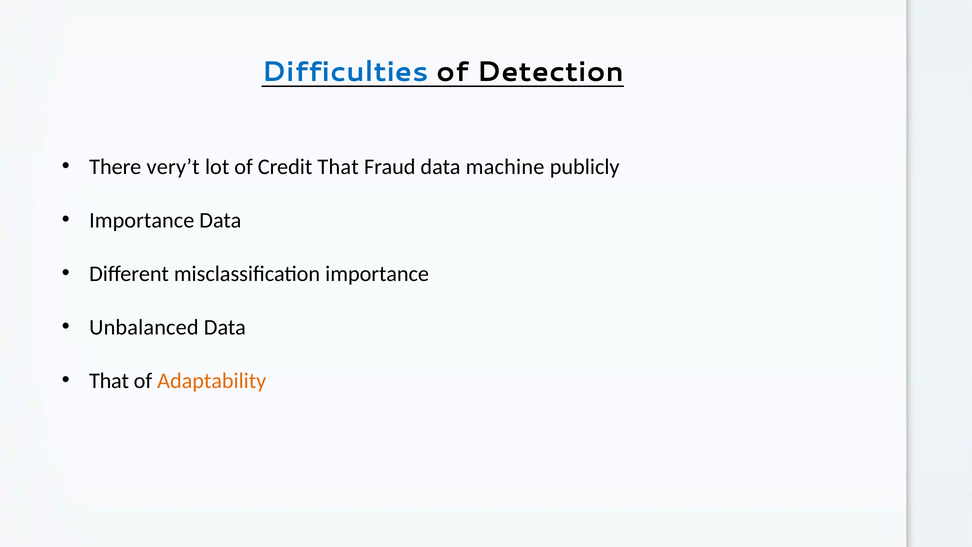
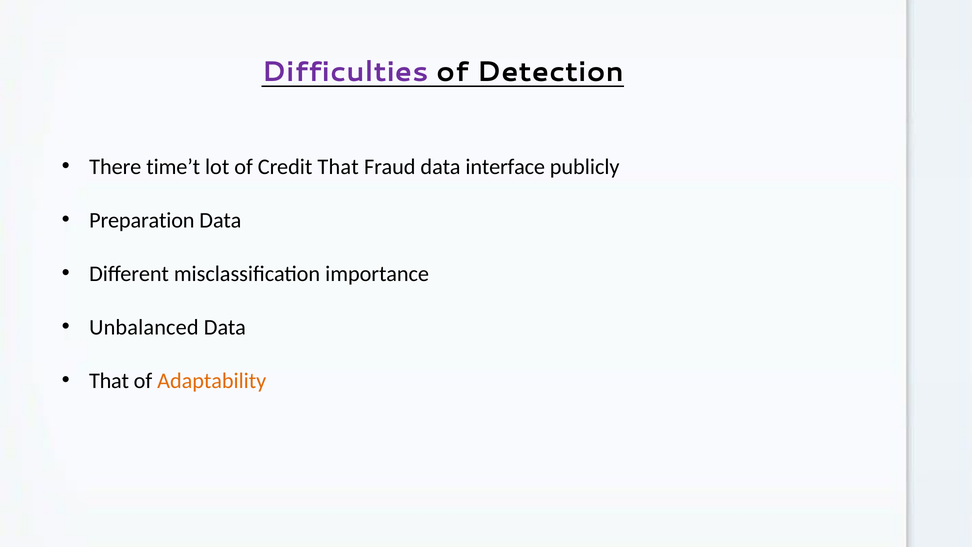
Difficulties colour: blue -> purple (345, 72)
very’t: very’t -> time’t (173, 167)
machine: machine -> interface (505, 167)
Importance: Importance -> Preparation (142, 220)
